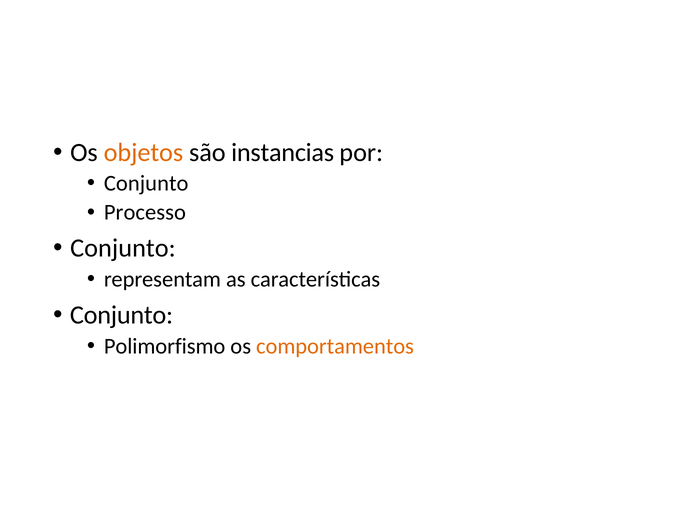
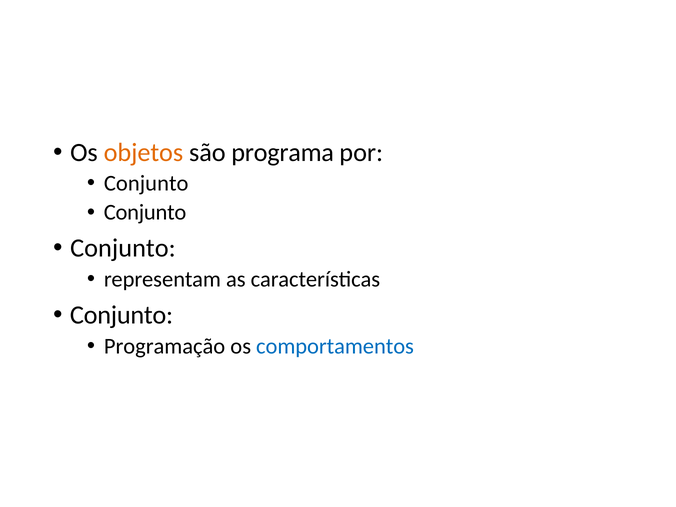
instancias: instancias -> programa (283, 152)
Processo: Processo -> Conjunto (145, 212)
Polimorfismo: Polimorfismo -> Programação (165, 346)
comportamentos colour: orange -> blue (335, 346)
